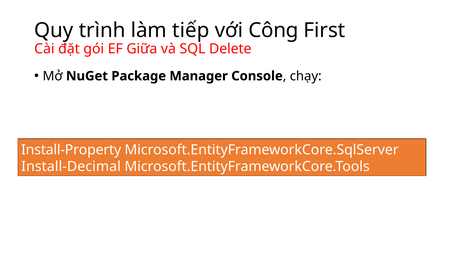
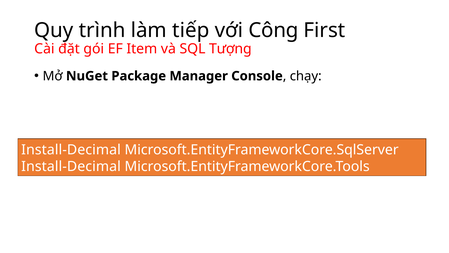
Giữa: Giữa -> Item (142, 49)
Delete: Delete -> Tượng (230, 49)
Install-Property: Install-Property -> Install-Decimal (71, 150)
